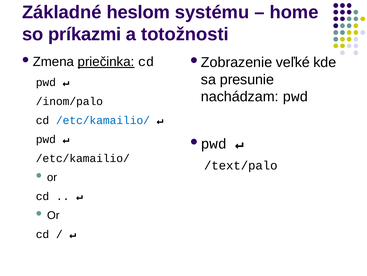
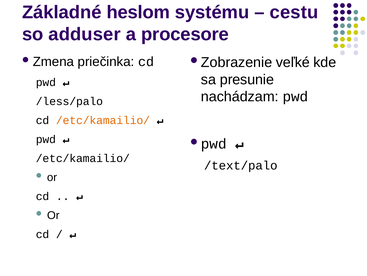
home: home -> cestu (294, 12)
príkazmi: príkazmi -> adduser (85, 34)
totožnosti: totožnosti -> procesore (185, 34)
priečinka underline: present -> none (106, 62)
/inom/palo: /inom/palo -> /less/palo (69, 101)
/etc/kamailio/ colour: blue -> orange (103, 120)
